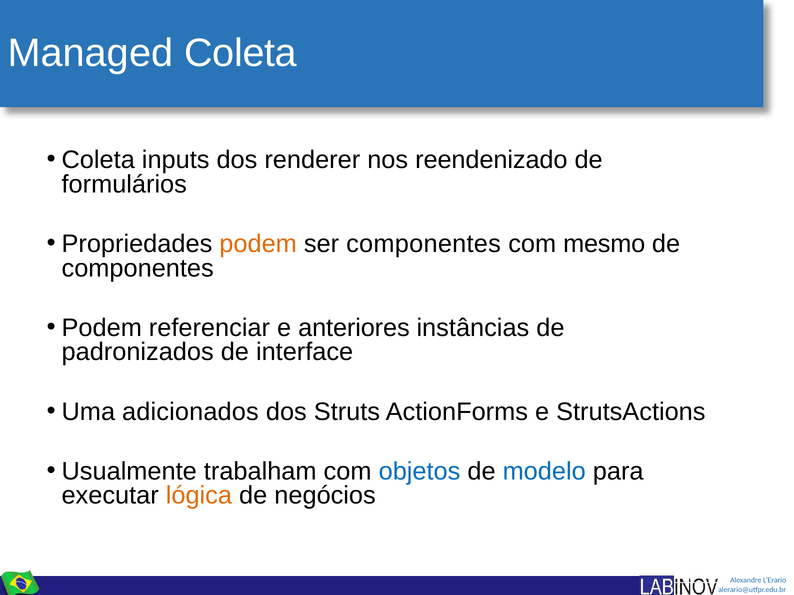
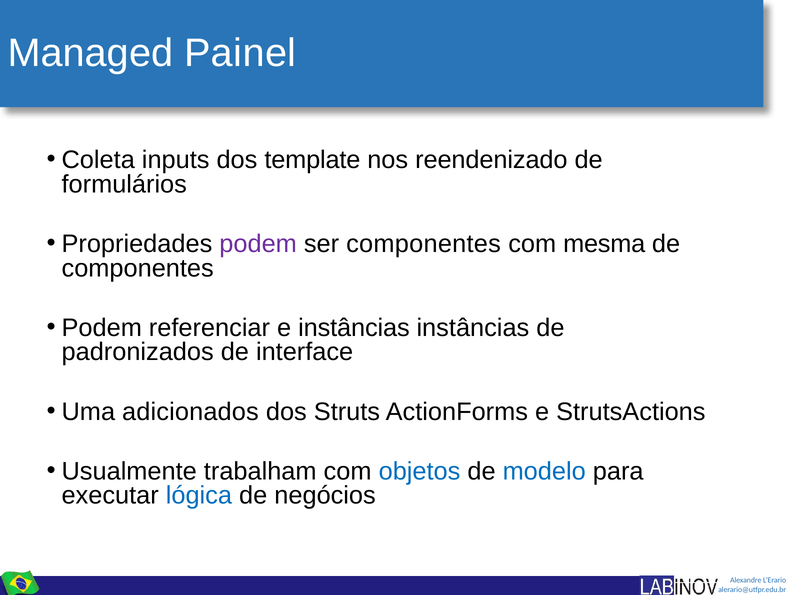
Managed Coleta: Coleta -> Painel (240, 53)
renderer: renderer -> template (312, 160)
podem colour: orange -> purple (258, 244)
mesmo: mesmo -> mesma (604, 244)
e anteriores: anteriores -> instâncias (354, 328)
lógica colour: orange -> blue (199, 496)
